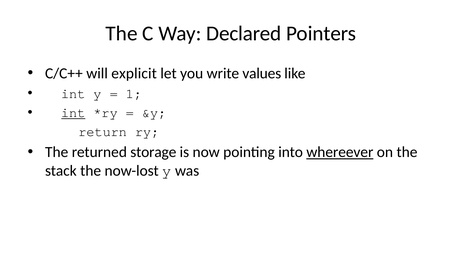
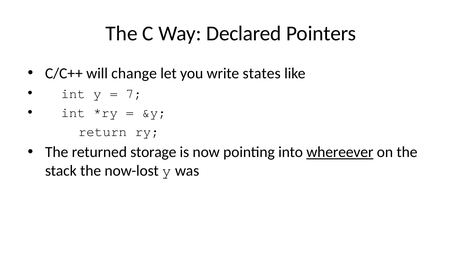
explicit: explicit -> change (134, 73)
values: values -> states (262, 73)
1: 1 -> 7 (134, 94)
int underline: present -> none (73, 113)
